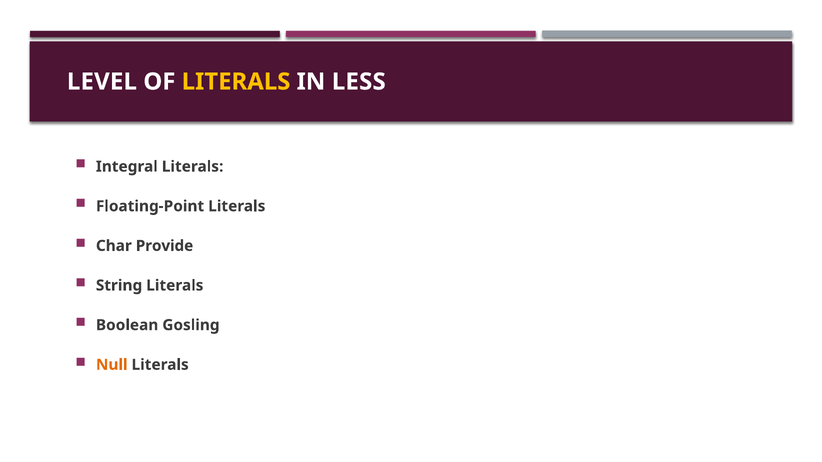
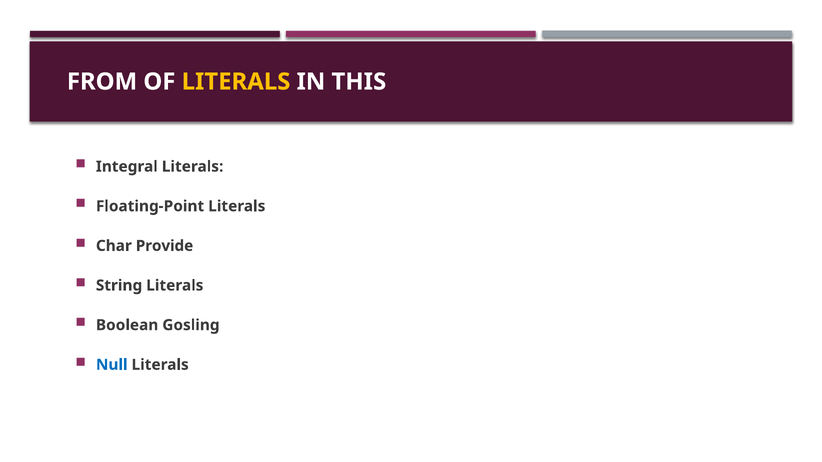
LEVEL: LEVEL -> FROM (102, 82)
LESS: LESS -> THIS (359, 82)
Null colour: orange -> blue (112, 365)
